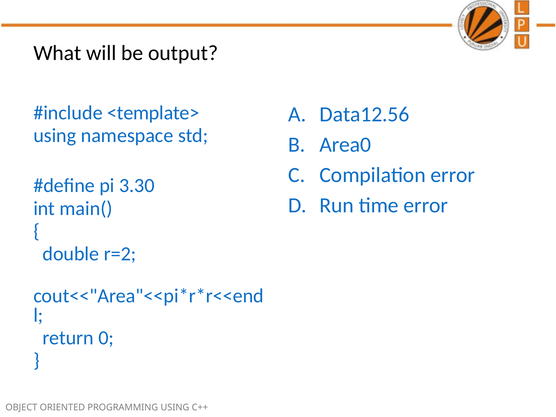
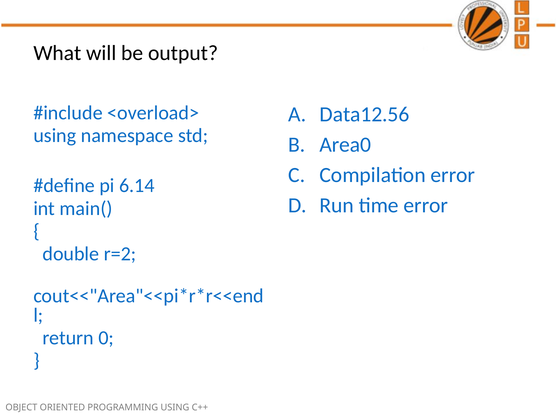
<template>: <template> -> <overload> (153, 113)
3.30: 3.30 -> 6.14 (137, 186)
